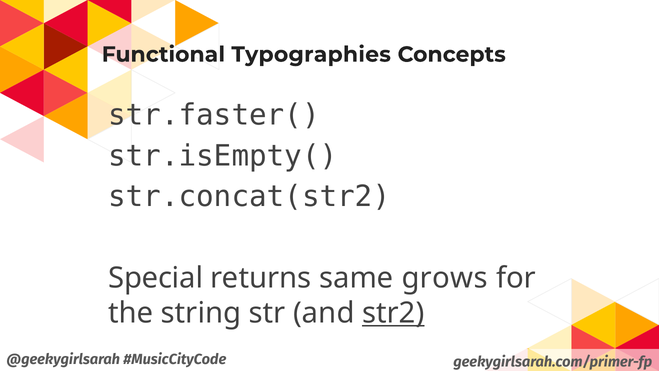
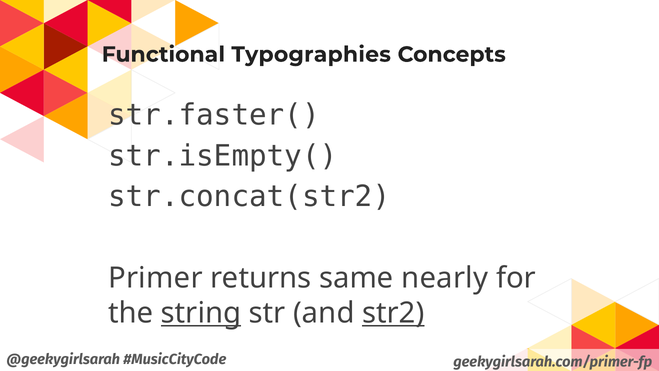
Special: Special -> Primer (155, 278)
grows: grows -> nearly (445, 278)
string underline: none -> present (201, 313)
